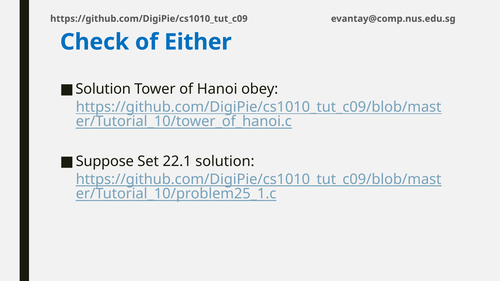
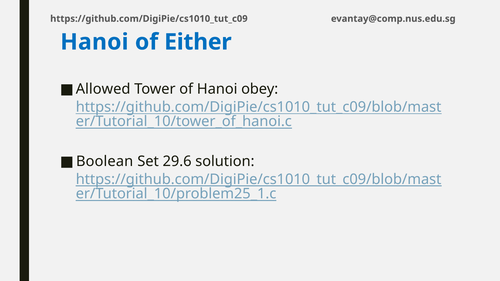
Check: Check -> Hanoi (94, 42)
Solution: Solution -> Allowed (103, 89)
Suppose: Suppose -> Boolean (105, 161)
22.1: 22.1 -> 29.6 (177, 161)
